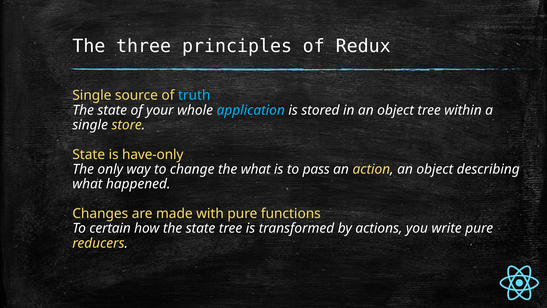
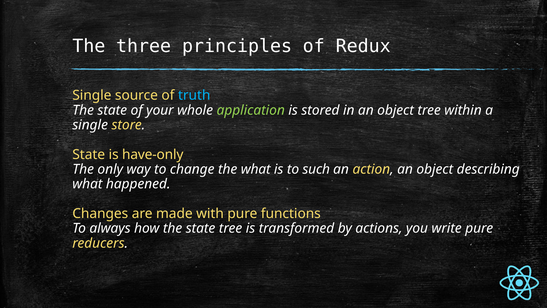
application colour: light blue -> light green (251, 110)
pass: pass -> such (316, 169)
certain: certain -> always (110, 228)
